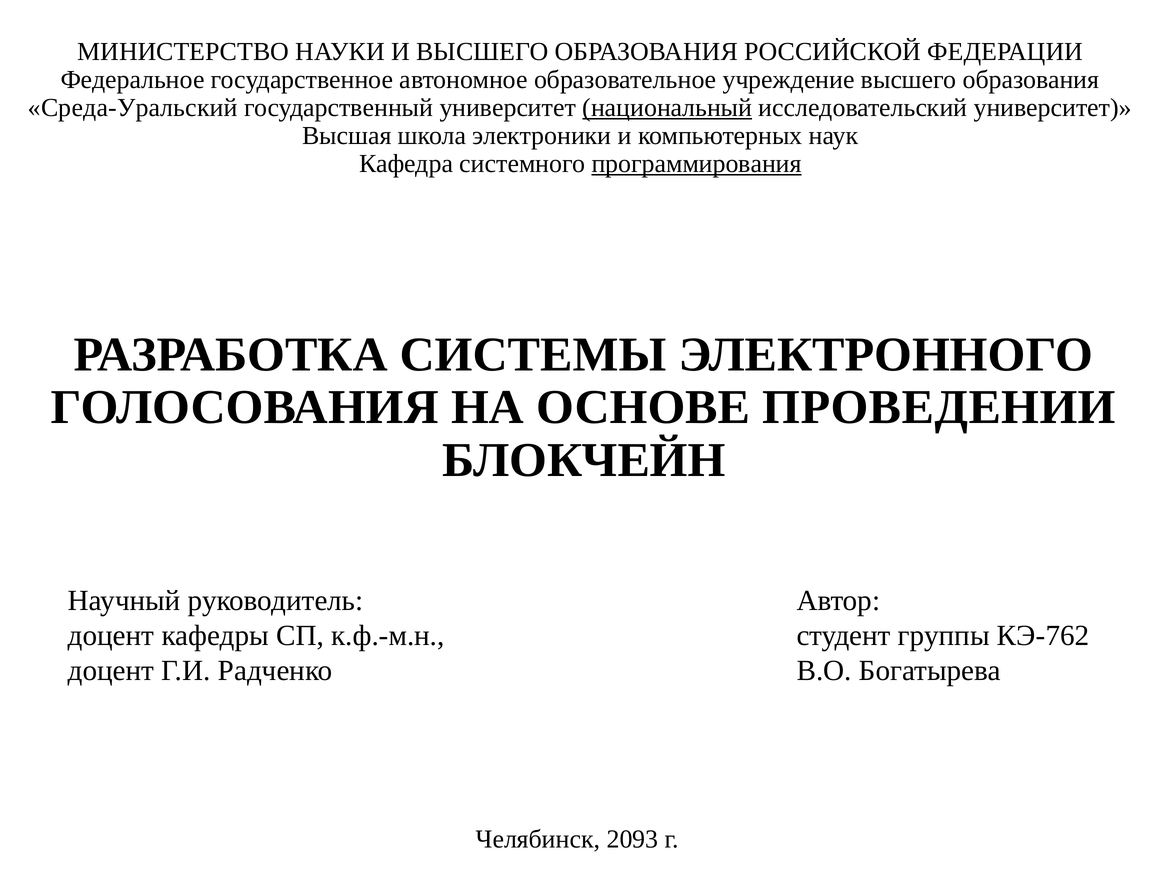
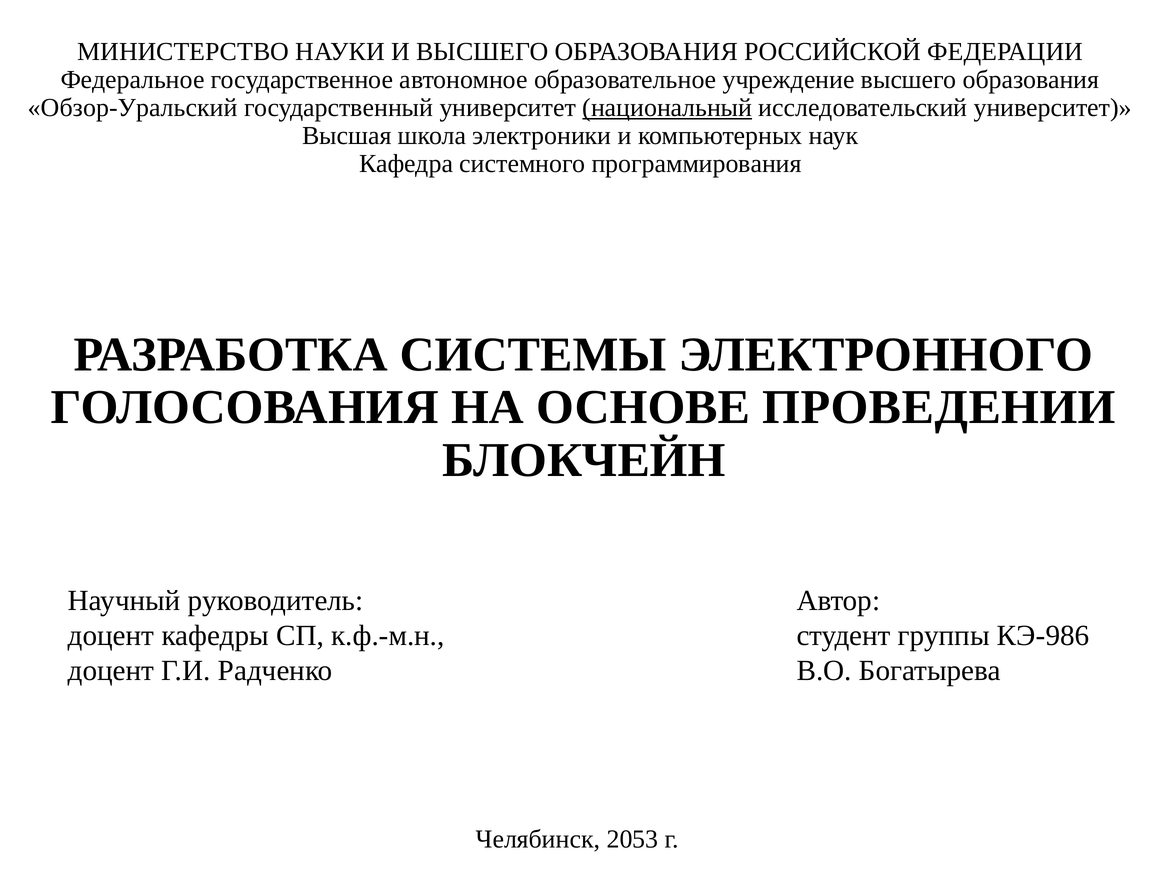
Среда-Уральский: Среда-Уральский -> Обзор-Уральский (133, 108)
программирования underline: present -> none (697, 164)
КЭ-762: КЭ-762 -> КЭ-986 (1043, 636)
2093: 2093 -> 2053 (632, 839)
